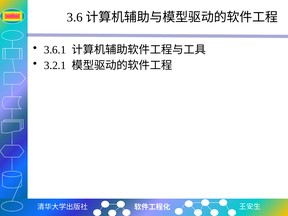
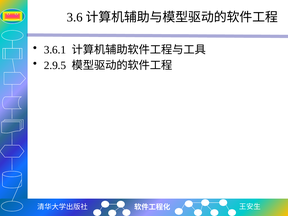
3.2.1: 3.2.1 -> 2.9.5 (55, 65)
